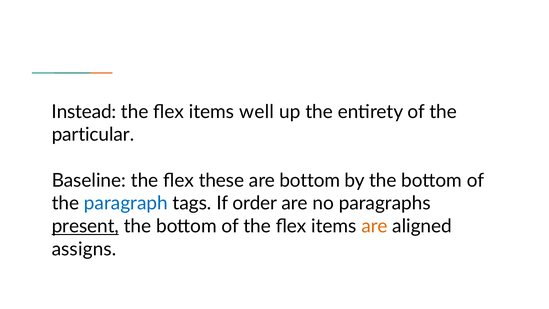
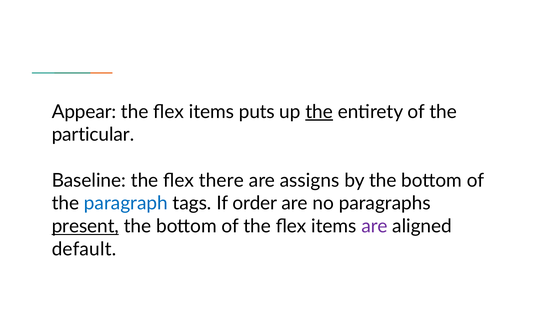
Instead: Instead -> Appear (84, 112)
well: well -> puts (257, 112)
the underline: none -> present (319, 112)
these: these -> there (221, 180)
are bottom: bottom -> assigns (310, 180)
are colour: orange -> purple (374, 226)
assigns: assigns -> default (84, 249)
